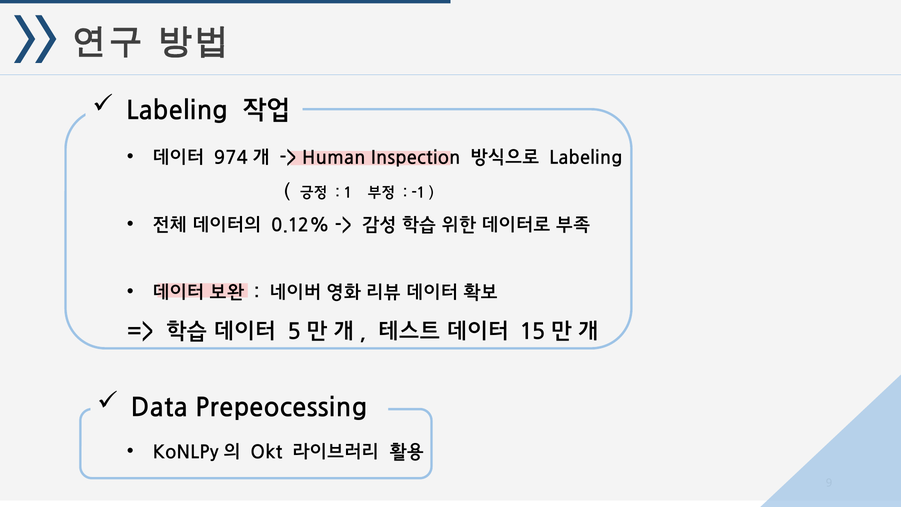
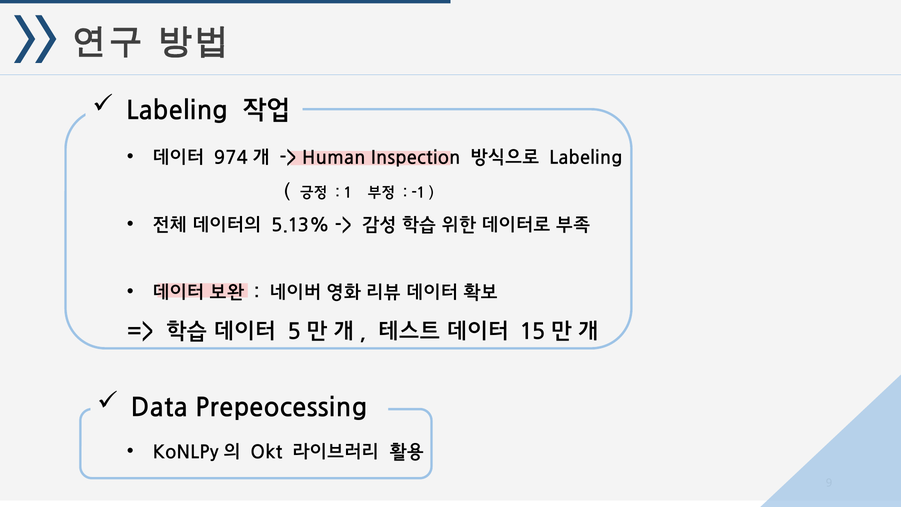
0.12%: 0.12% -> 5.13% (300, 225)
